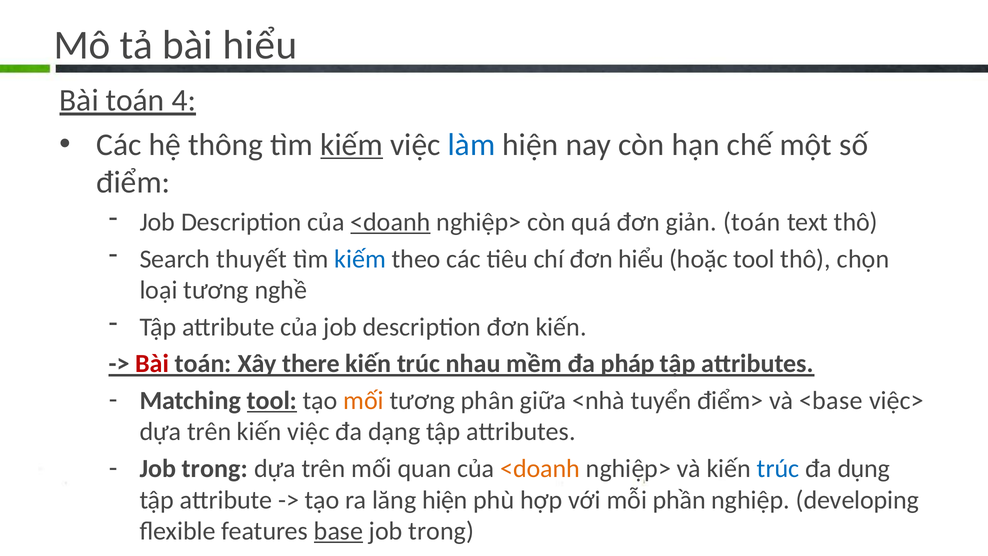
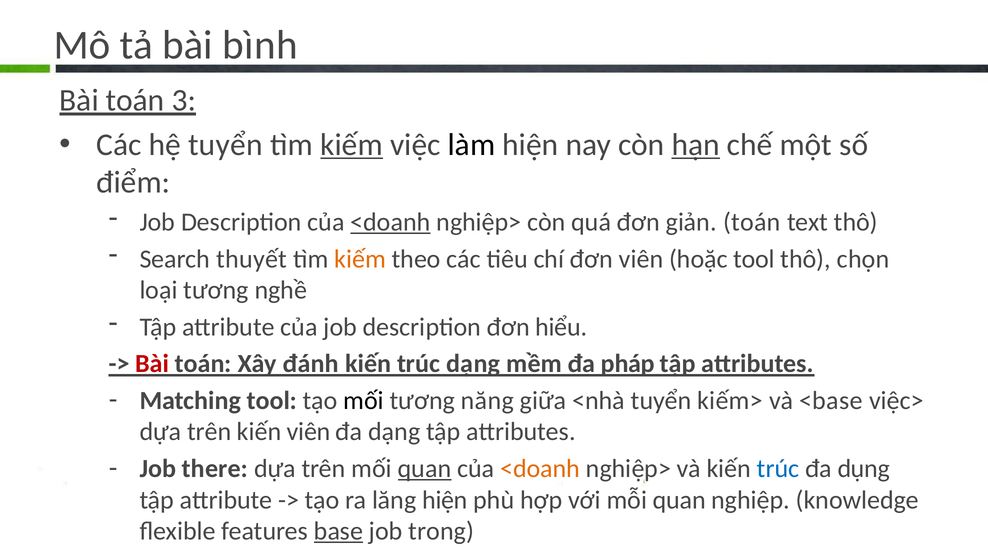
bài hiểu: hiểu -> bình (260, 45)
4: 4 -> 3 (184, 100)
hệ thông: thông -> tuyển (226, 145)
làm colour: blue -> black (471, 145)
hạn underline: none -> present (696, 145)
kiếm colour: blue -> orange (360, 259)
đơn hiểu: hiểu -> viên (641, 259)
đơn kiến: kiến -> hiểu (561, 327)
there: there -> đánh (311, 364)
trúc nhau: nhau -> dạng (473, 364)
tool underline: present -> none (272, 400)
mối colour: orange -> black (364, 400)
phân: phân -> năng (487, 400)
điểm>: điểm> -> kiếm> (730, 400)
kiến việc: việc -> viên (309, 432)
trong: trong -> there (215, 468)
quan underline: none -> present (425, 468)
mỗi phần: phần -> quan (679, 500)
developing: developing -> knowledge (857, 500)
